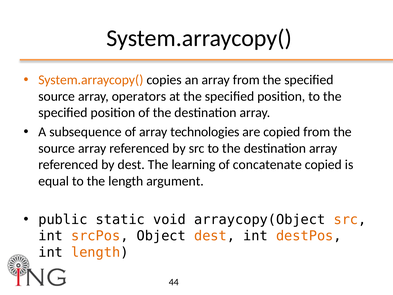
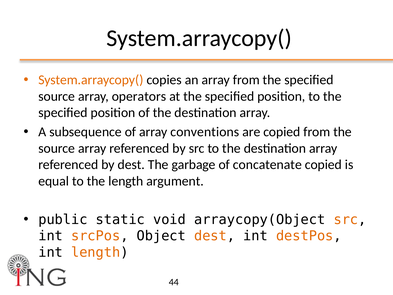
technologies: technologies -> conventions (205, 132)
learning: learning -> garbage (194, 165)
